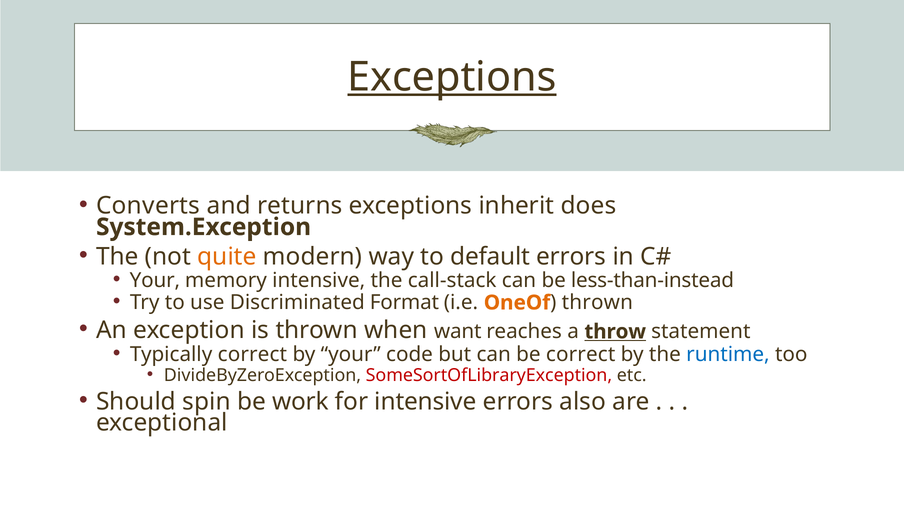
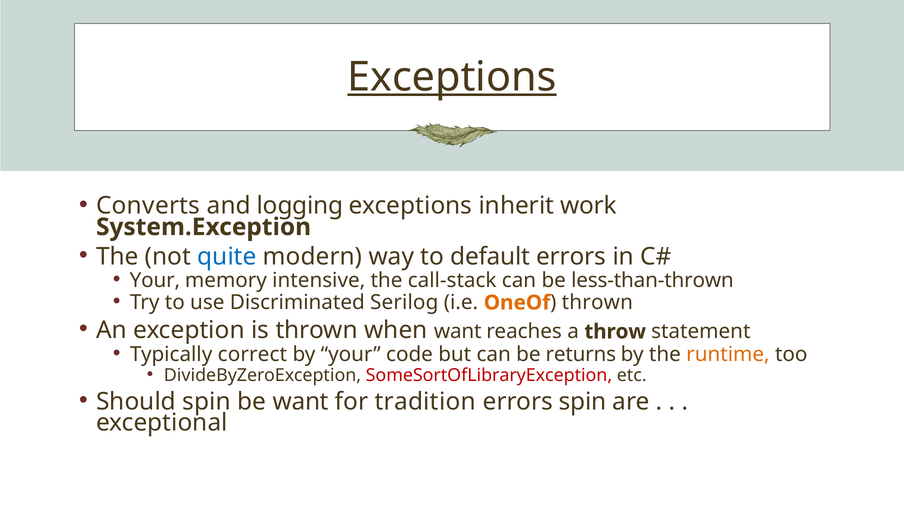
returns: returns -> logging (300, 206)
does: does -> work (589, 206)
quite colour: orange -> blue (227, 257)
less-than-instead: less-than-instead -> less-than-thrown (652, 281)
Format: Format -> Serilog (404, 303)
throw underline: present -> none (615, 332)
be correct: correct -> returns (581, 355)
runtime colour: blue -> orange (728, 355)
be work: work -> want (301, 402)
for intensive: intensive -> tradition (425, 402)
errors also: also -> spin (583, 402)
